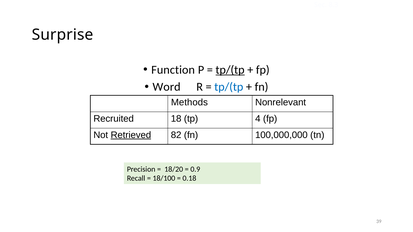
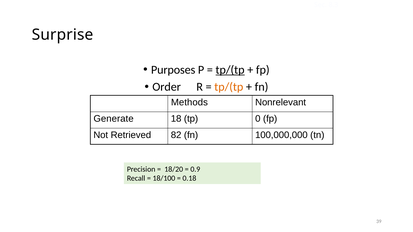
Function: Function -> Purposes (173, 70)
Word: Word -> Order (167, 87)
tp/(tp colour: blue -> orange (229, 87)
Recruited: Recruited -> Generate (114, 119)
4: 4 -> 0 (258, 119)
Retrieved underline: present -> none (131, 135)
